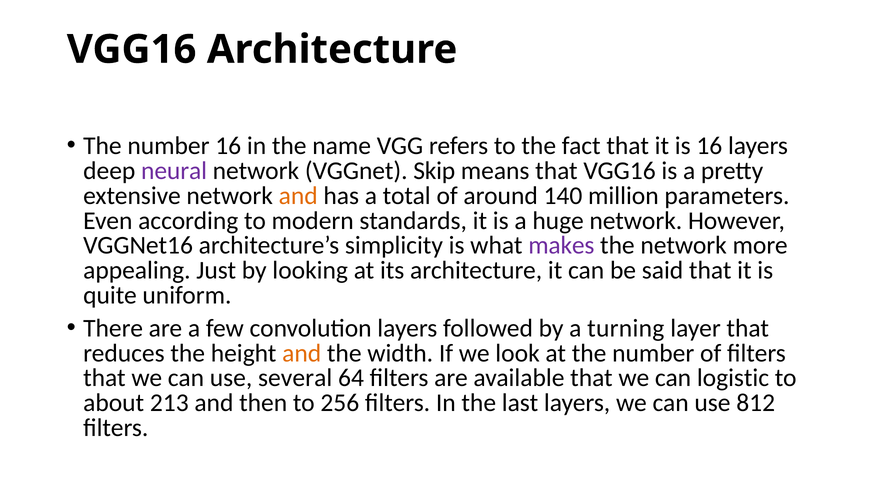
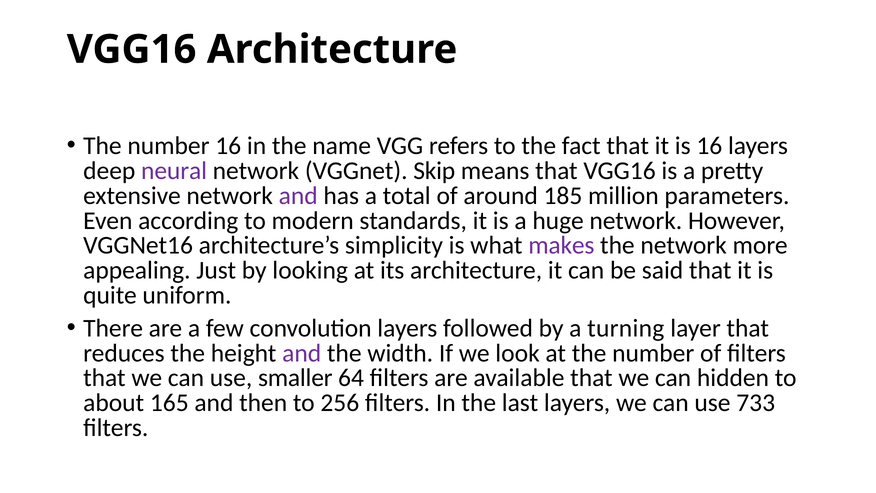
and colour: orange -> purple (298, 196)
140: 140 -> 185 (563, 196)
and colour: orange -> purple (302, 353)
several: several -> smaller (295, 378)
logistic: logistic -> hidden (733, 378)
213: 213 -> 165 (169, 403)
812: 812 -> 733 (756, 403)
